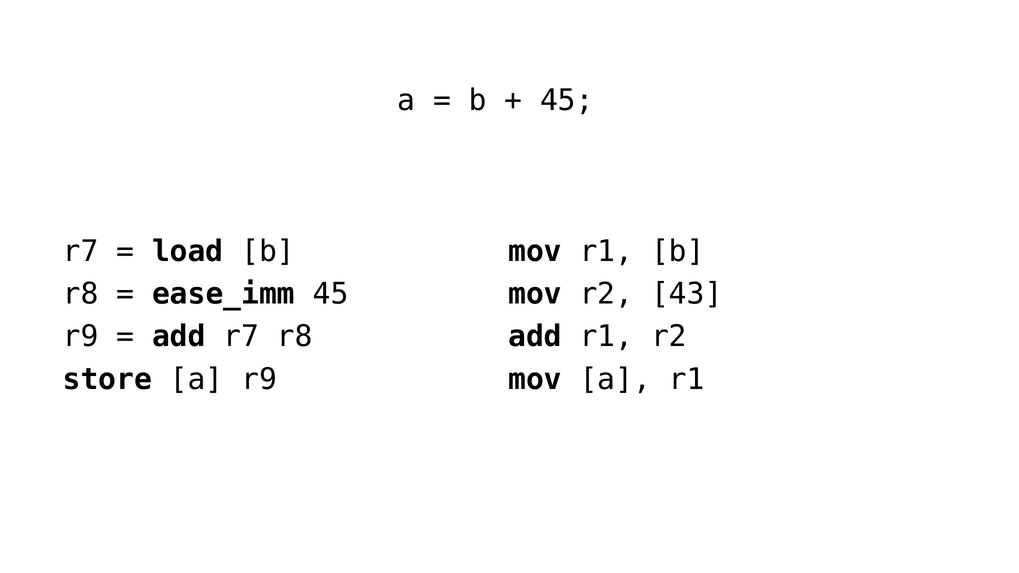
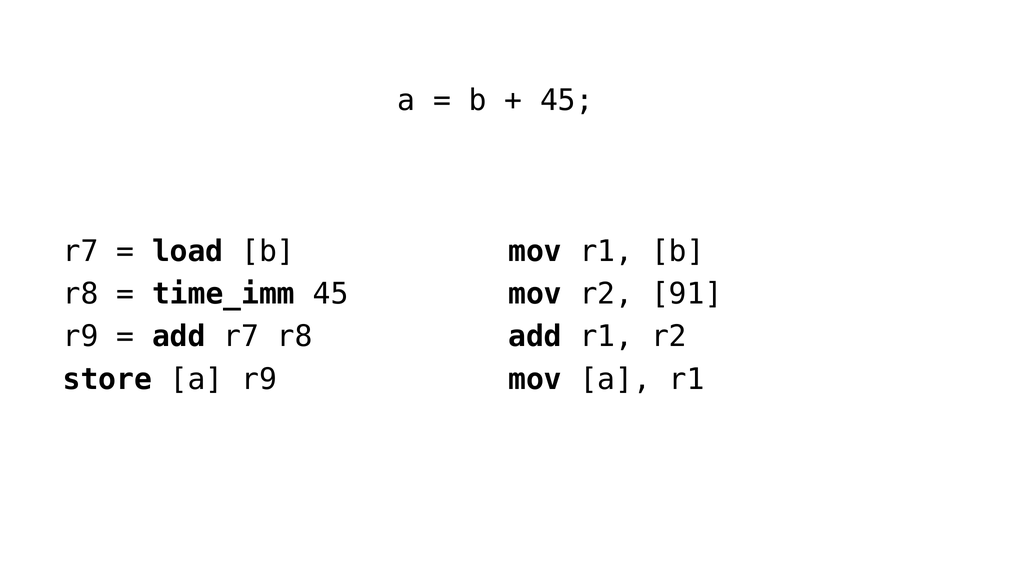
ease_imm: ease_imm -> time_imm (223, 294)
43: 43 -> 91 (687, 294)
